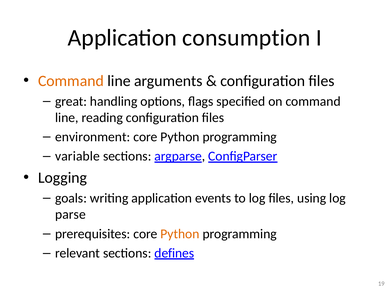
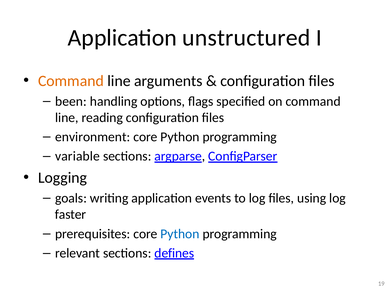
consumption: consumption -> unstructured (246, 38)
great: great -> been (71, 101)
parse: parse -> faster (71, 214)
Python colour: orange -> blue (180, 233)
